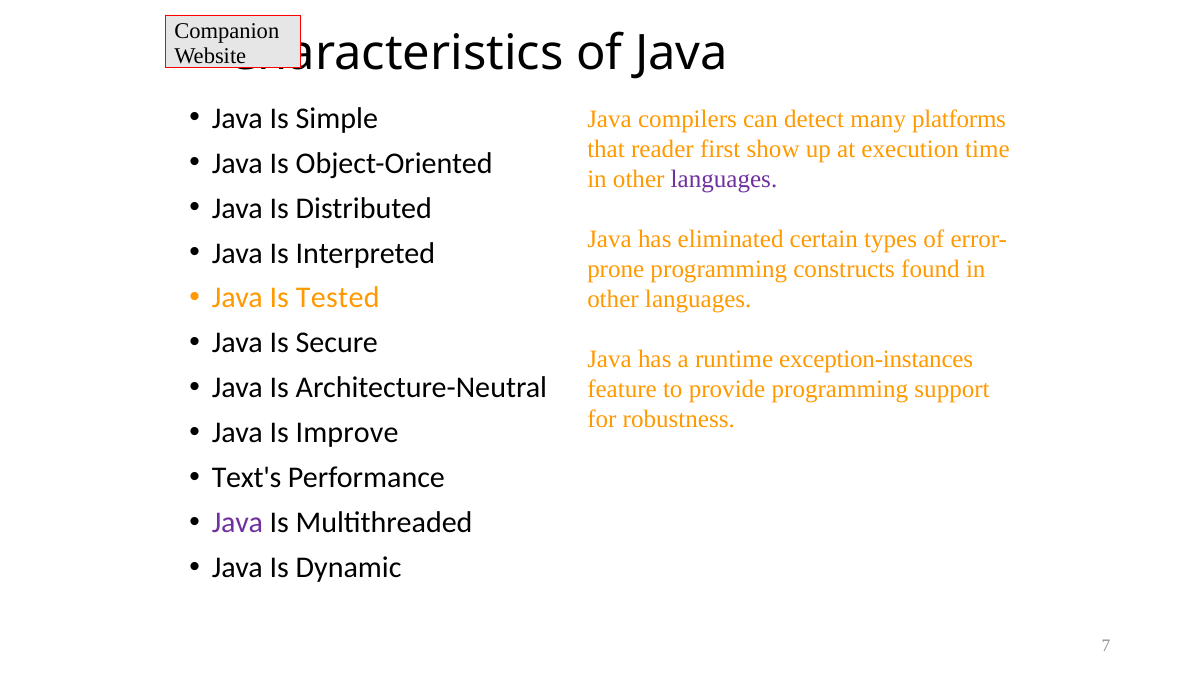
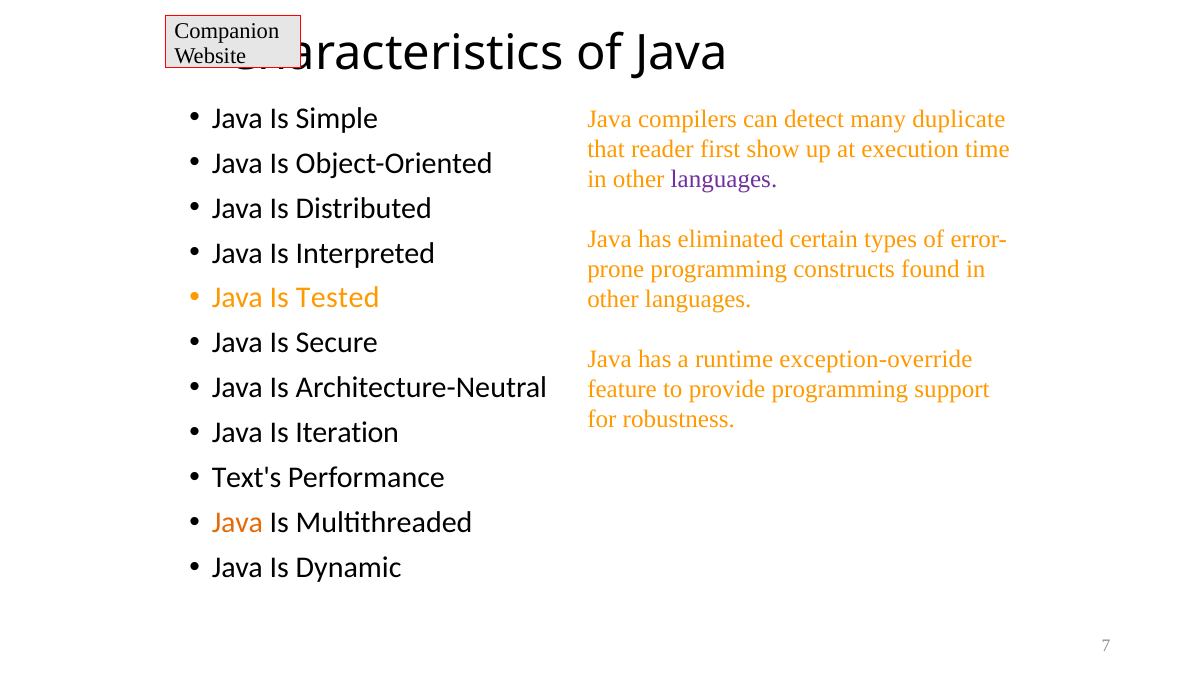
platforms: platforms -> duplicate (959, 119)
exception-instances: exception-instances -> exception-override (876, 359)
Improve: Improve -> Iteration (347, 433)
Java colour: purple -> orange (237, 523)
